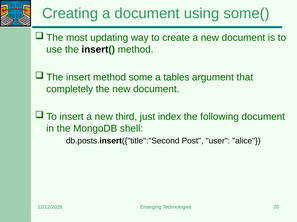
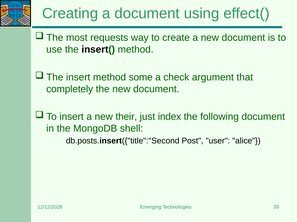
some(: some( -> effect( (246, 13)
updating: updating -> requests (109, 38)
tables: tables -> check (176, 77)
third: third -> their (126, 117)
